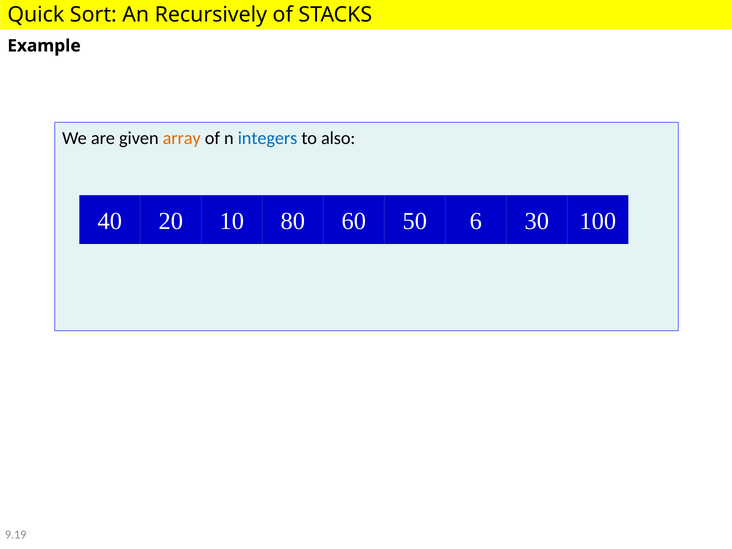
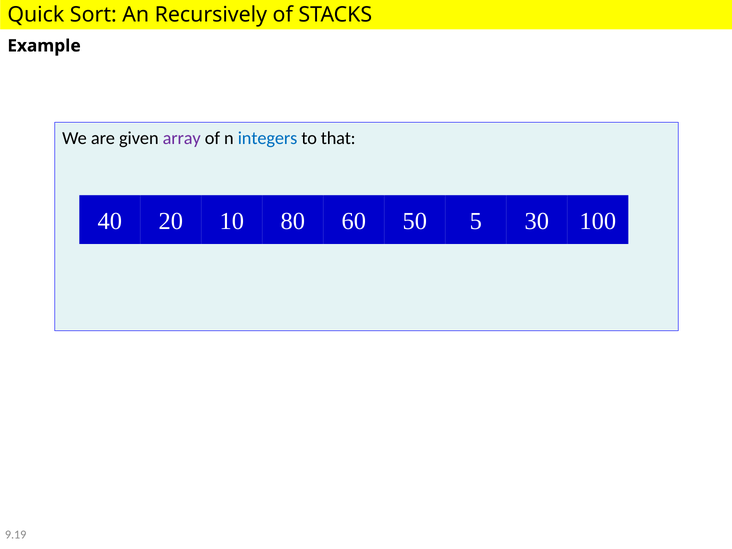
array colour: orange -> purple (182, 138)
also: also -> that (338, 138)
6: 6 -> 5 (476, 221)
